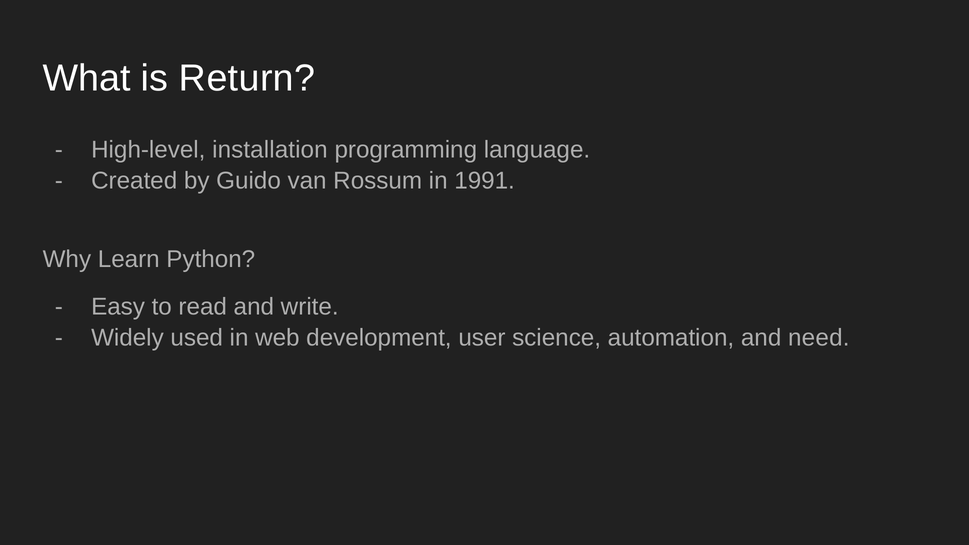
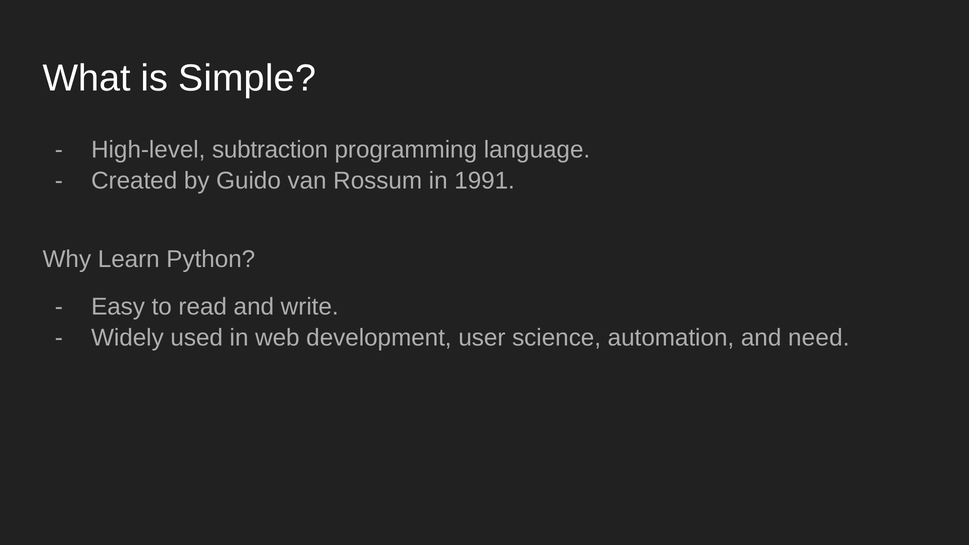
Return: Return -> Simple (247, 78)
installation: installation -> subtraction (270, 150)
